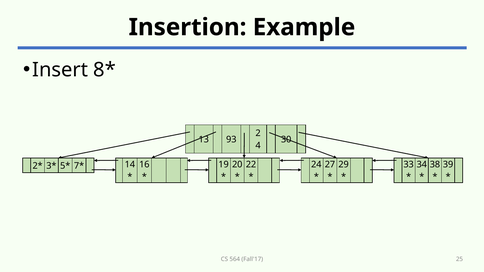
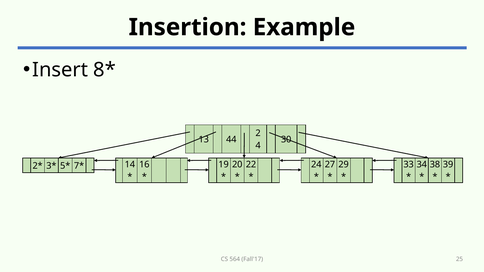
93: 93 -> 44 (231, 140)
